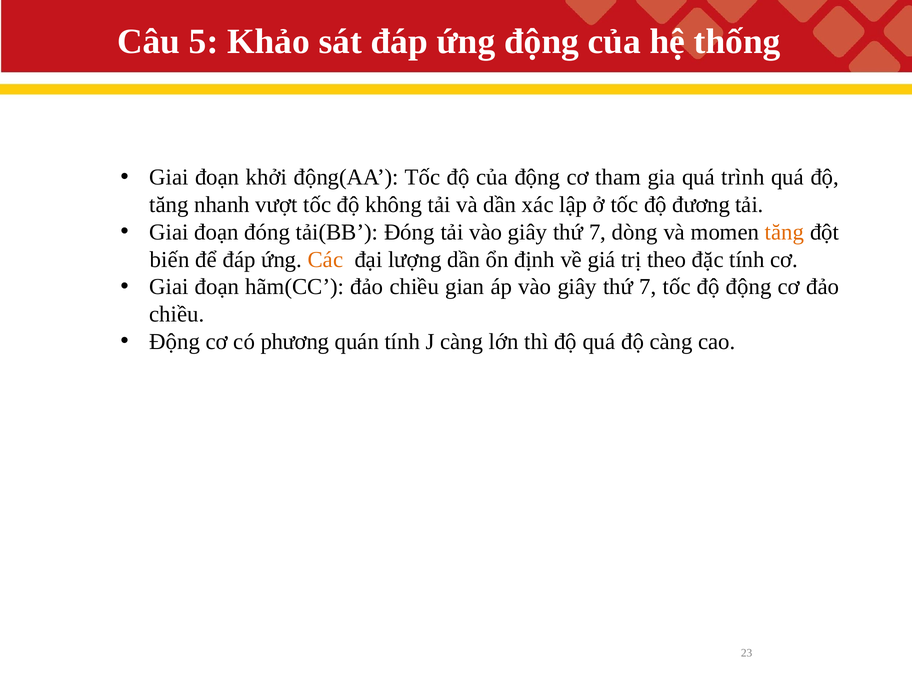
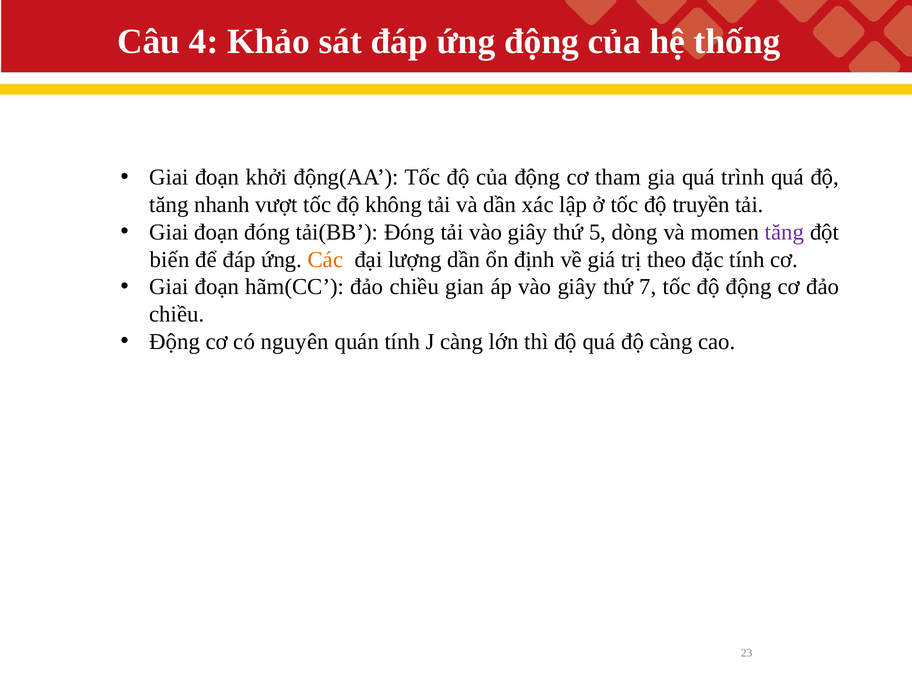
5: 5 -> 4 (204, 41)
đương: đương -> truyền (701, 205)
7: 7 -> 5 (598, 232)
tăng colour: orange -> purple (785, 232)
phương: phương -> nguyên (295, 342)
